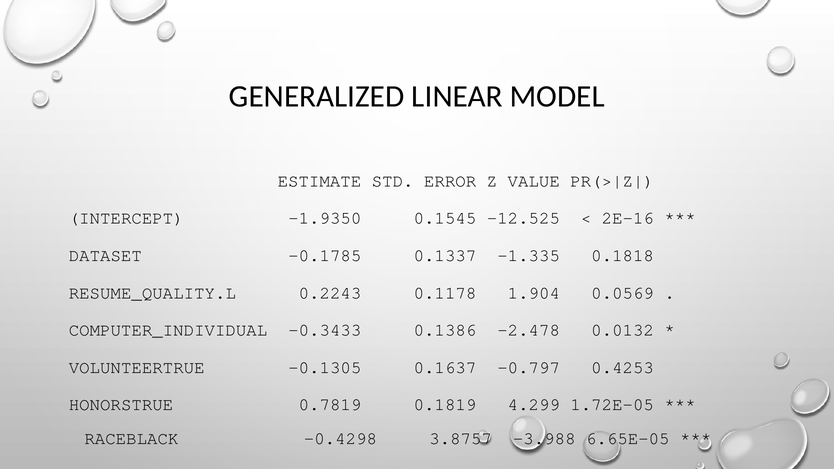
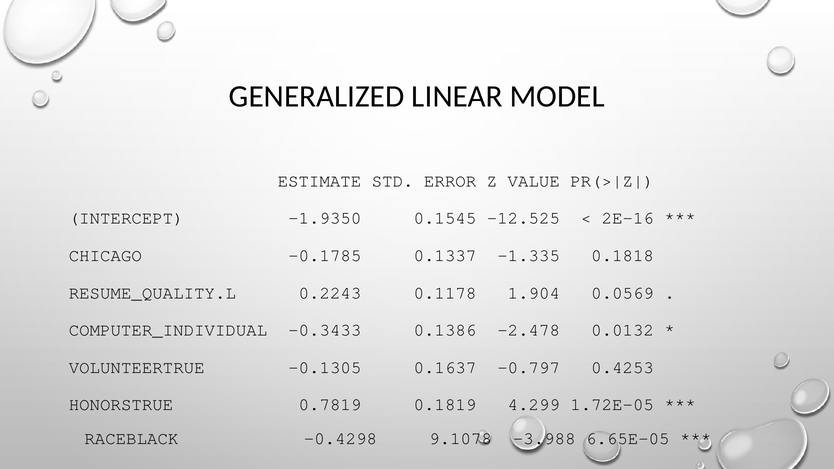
DATASET: DATASET -> CHICAGO (105, 256)
3.8757: 3.8757 -> 9.1078 (461, 439)
